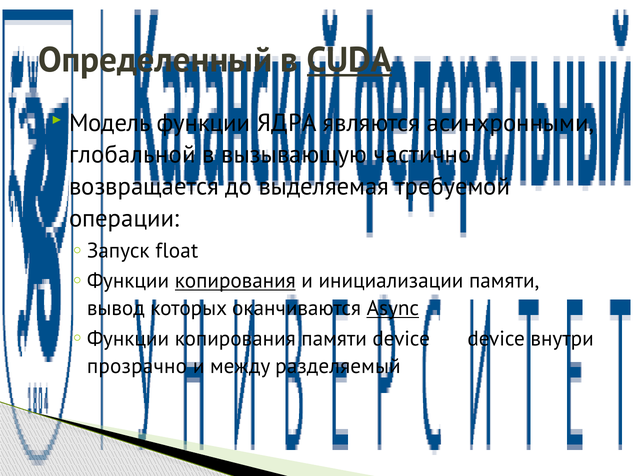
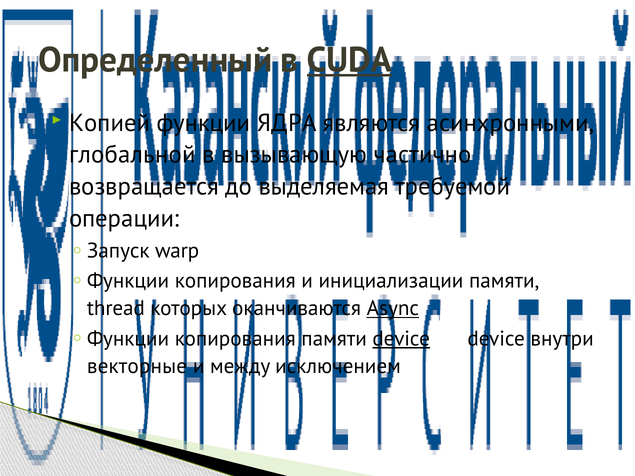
Модель: Модель -> Копией (110, 123)
float: float -> warp (177, 251)
копирования underline: present -> none (235, 281)
вывод: вывод -> thread (116, 309)
device underline: none -> present (401, 339)
прозрачно: прозрачно -> векторные (137, 366)
разделяемый: разделяемый -> исключением (338, 366)
